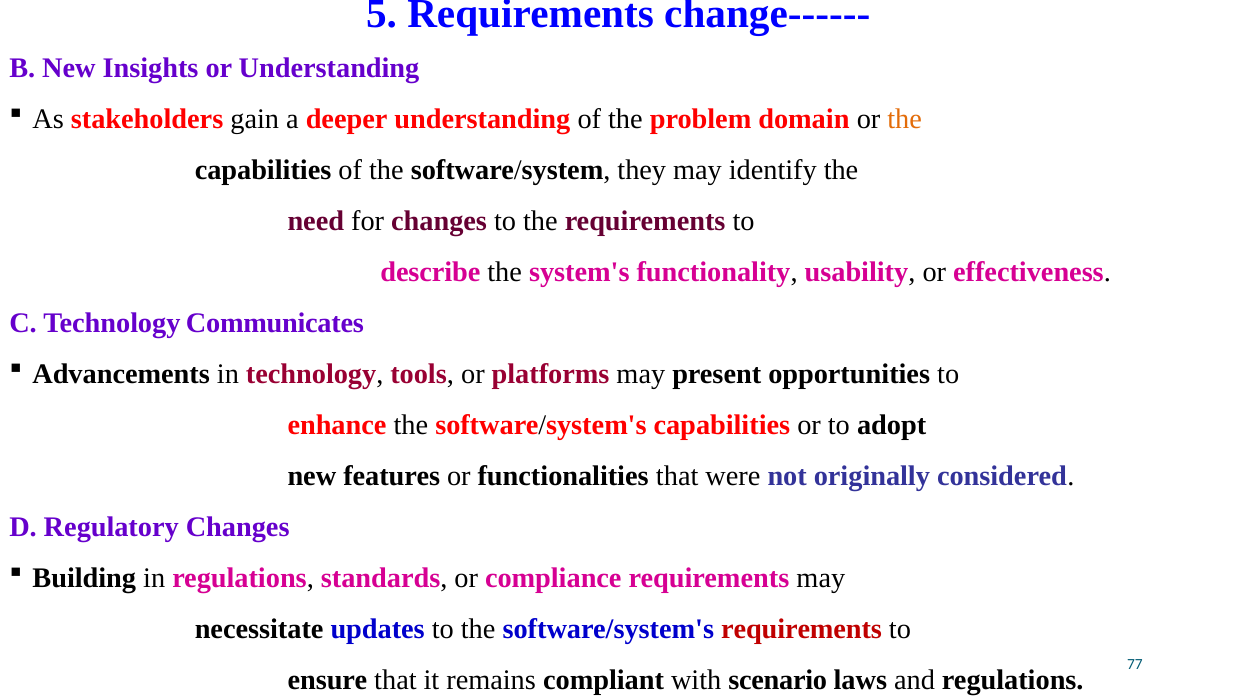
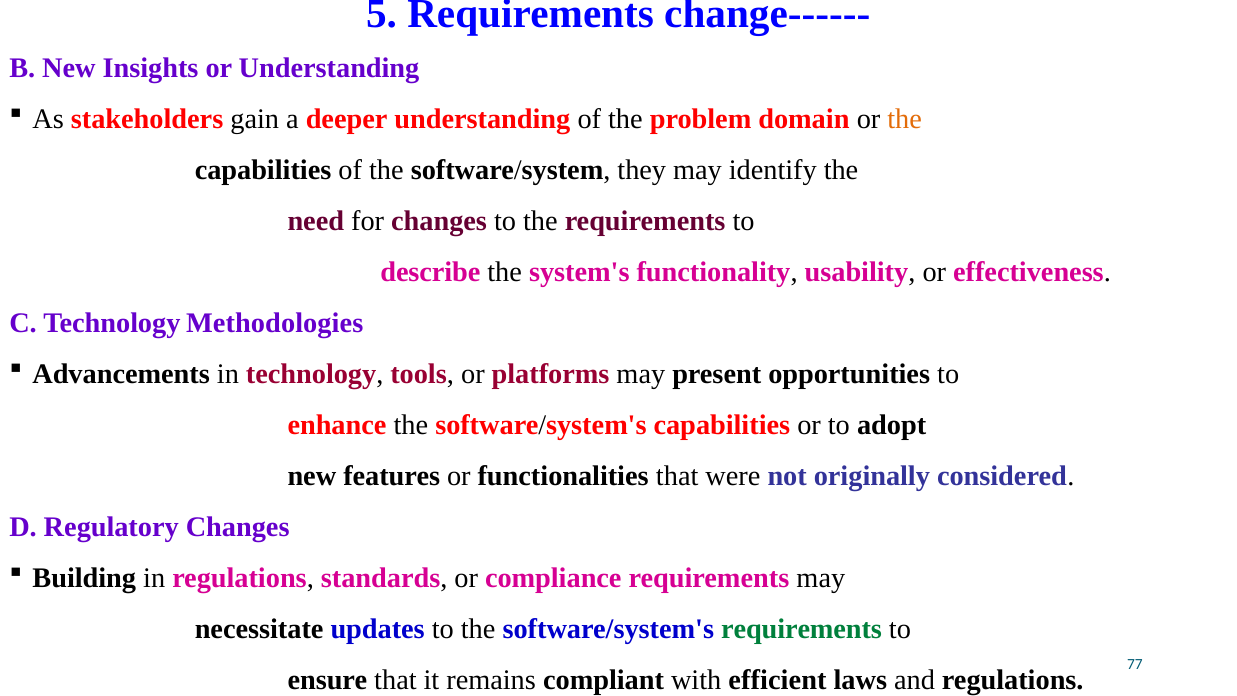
Communicates: Communicates -> Methodologies (275, 323)
requirements colour: red -> green (802, 629)
scenario: scenario -> efficient (777, 680)
